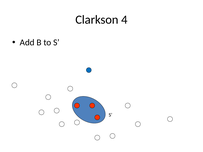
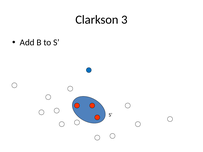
4: 4 -> 3 (124, 20)
